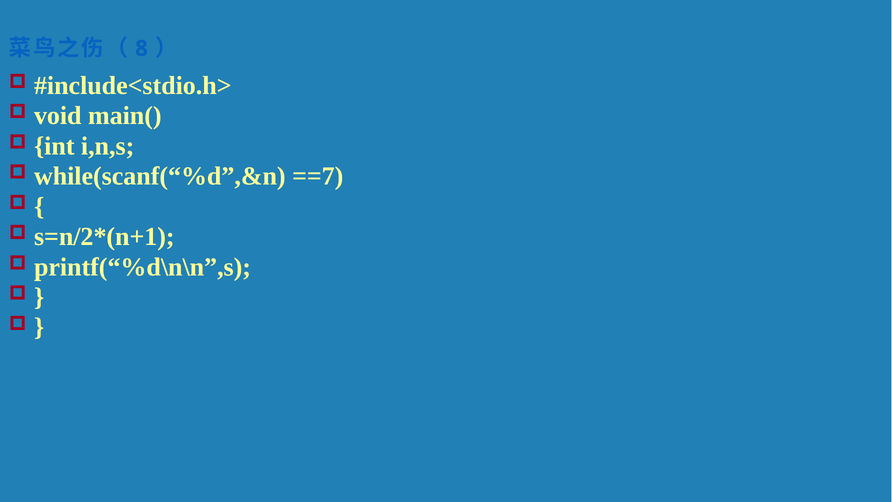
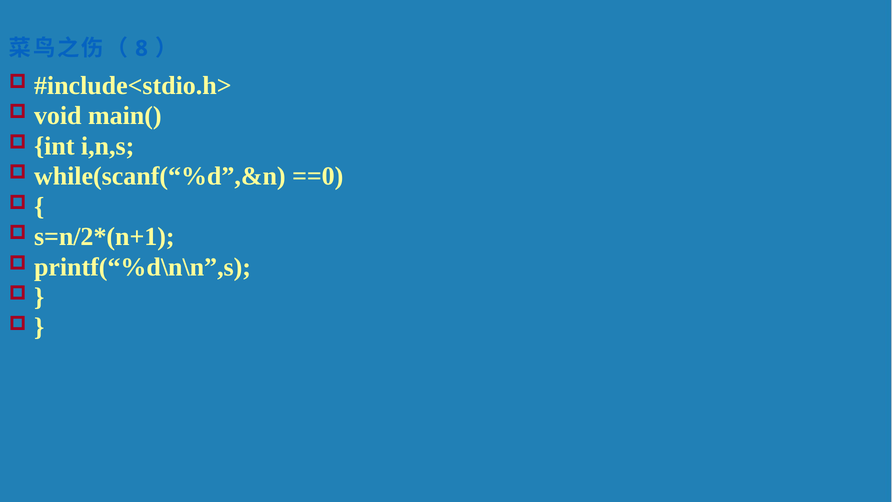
==7: ==7 -> ==0 (318, 176)
